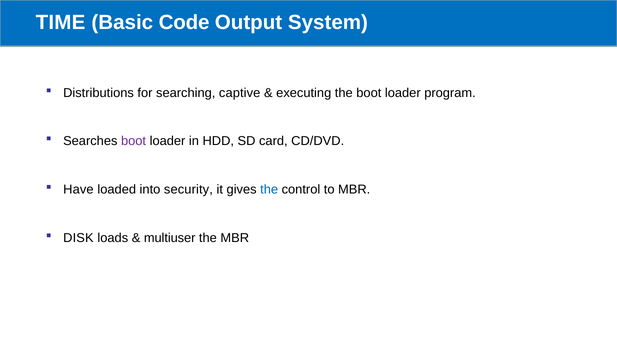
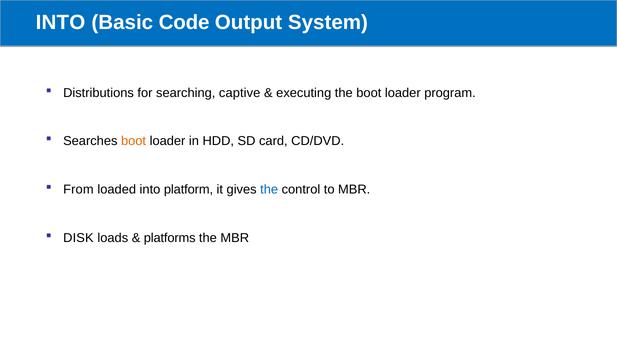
TIME: TIME -> INTO (60, 23)
boot colour: purple -> orange (134, 141)
Have: Have -> From (78, 190)
security: security -> platform (189, 190)
multiuser: multiuser -> platforms (170, 238)
